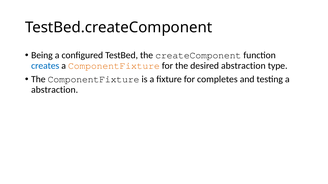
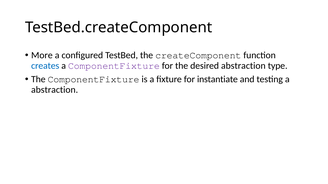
Being: Being -> More (42, 55)
ComponentFixture colour: orange -> purple (114, 66)
completes: completes -> instantiate (217, 80)
